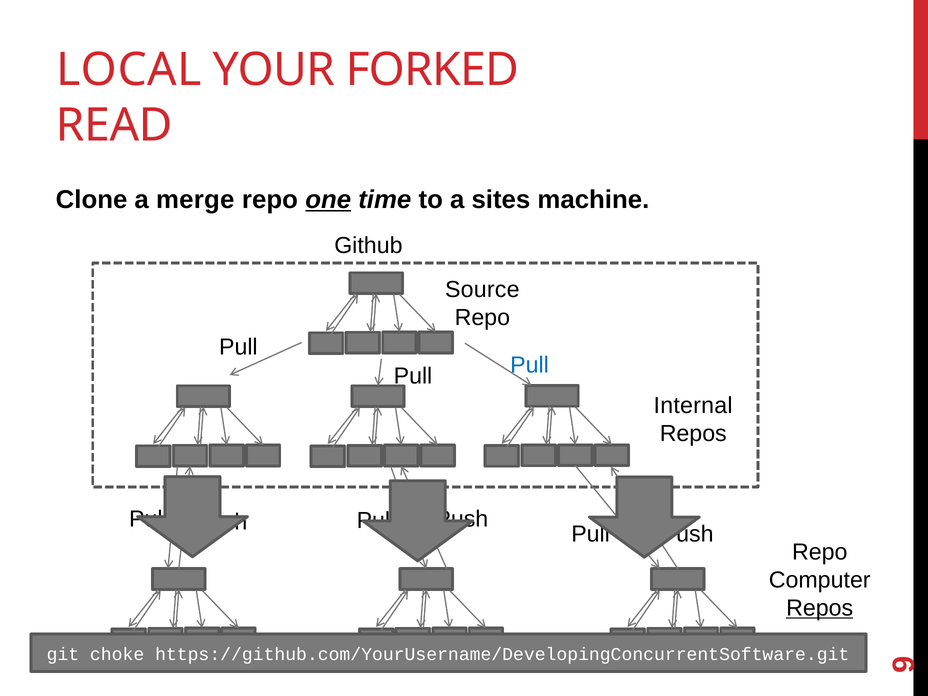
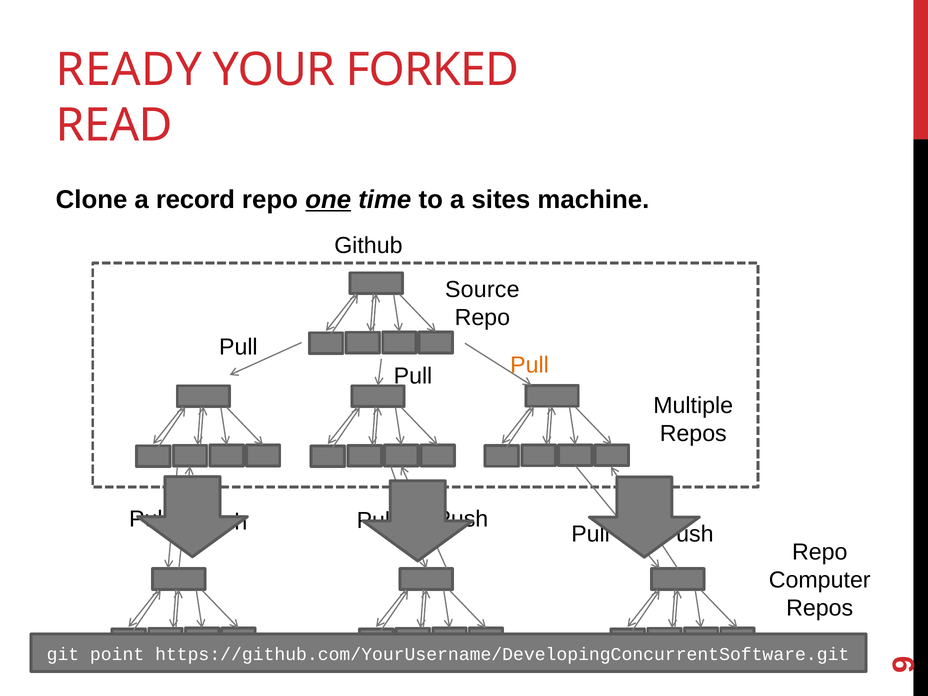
LOCAL: LOCAL -> READY (129, 70)
merge: merge -> record (195, 200)
Pull colour: blue -> orange (529, 365)
Internal: Internal -> Multiple (693, 406)
Repos underline: present -> none (820, 608)
choke: choke -> point (117, 654)
